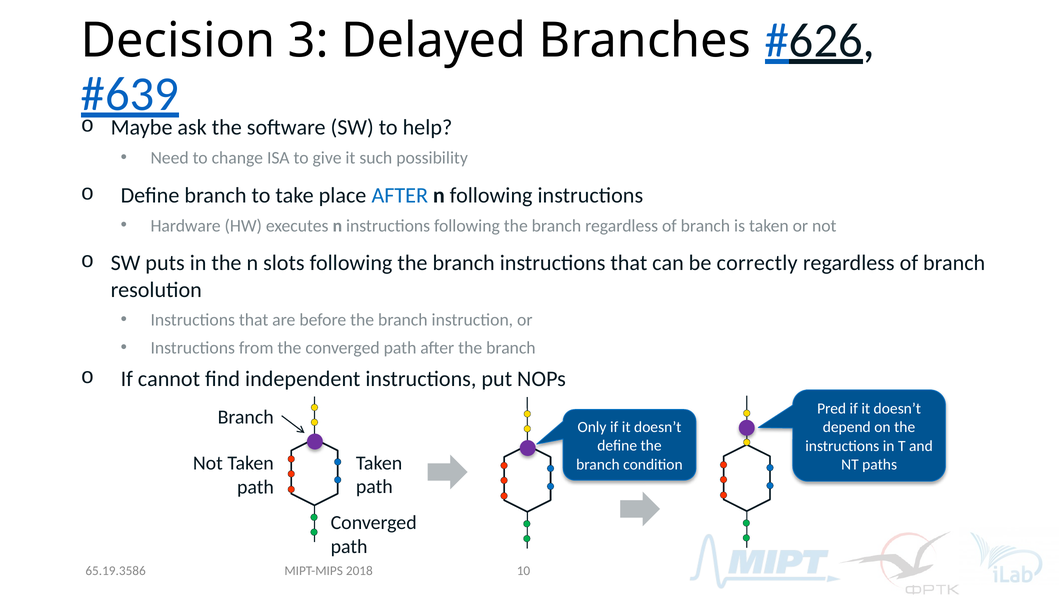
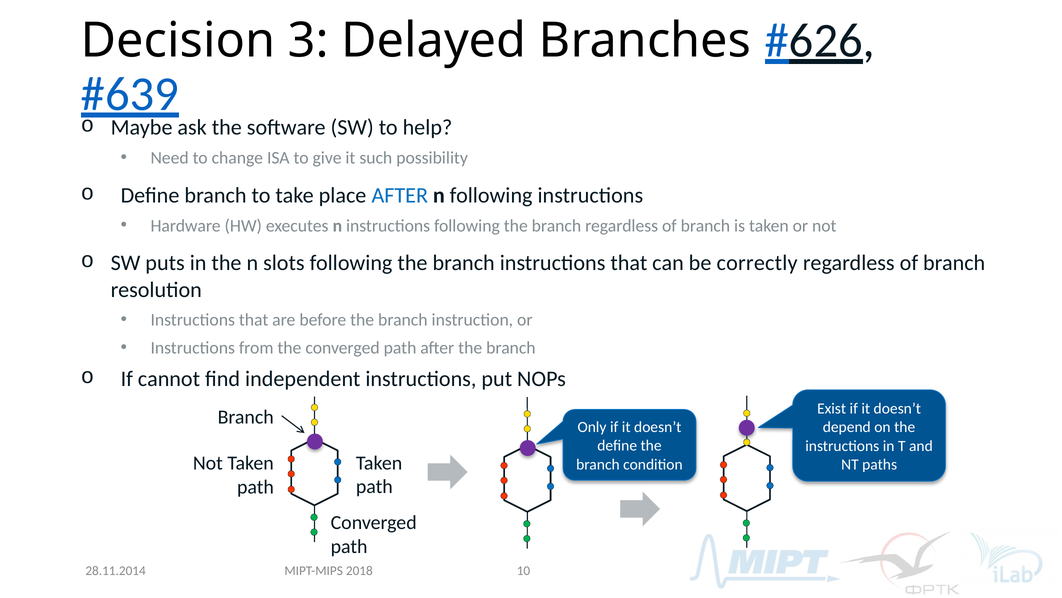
Pred: Pred -> Exist (832, 408)
65.19.3586: 65.19.3586 -> 28.11.2014 (116, 570)
